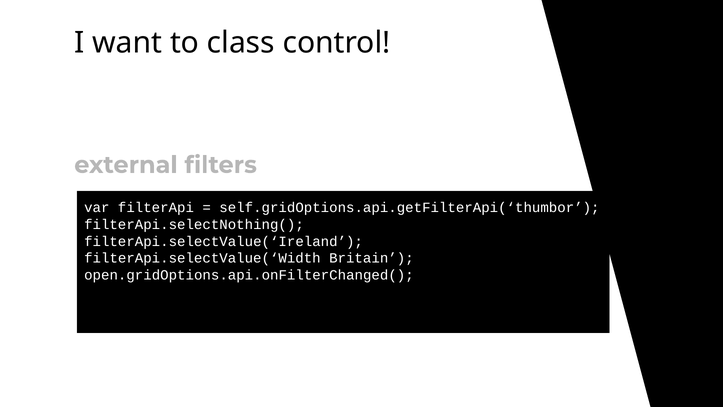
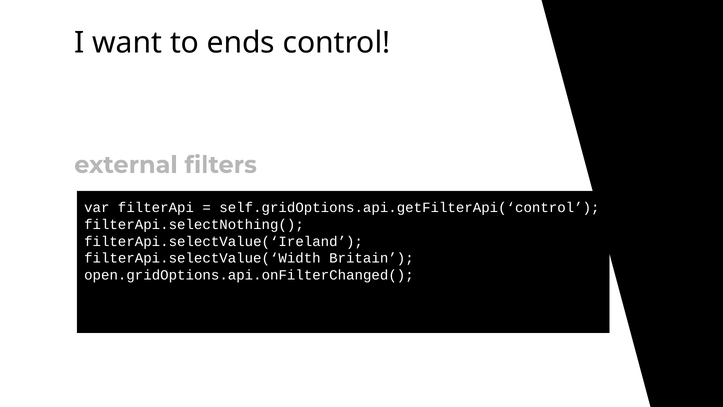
class: class -> ends (241, 43)
self.gridOptions.api.getFilterApi(‘thumbor: self.gridOptions.api.getFilterApi(‘thumbor -> self.gridOptions.api.getFilterApi(‘control (409, 208)
